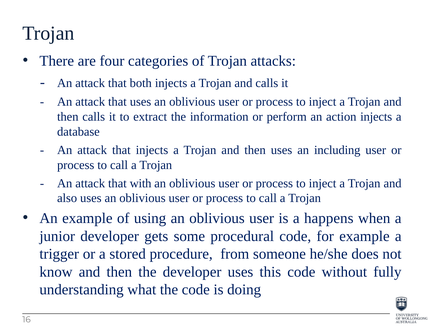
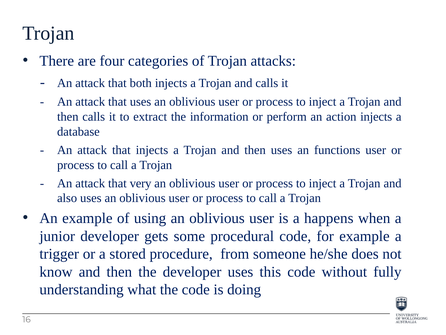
including: including -> functions (337, 150)
with: with -> very (141, 183)
